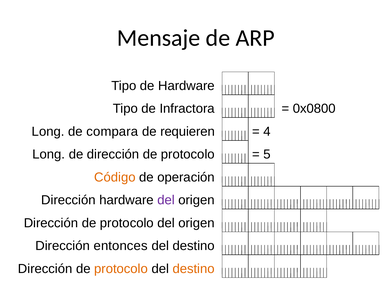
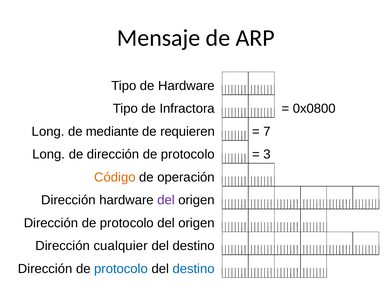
compara: compara -> mediante (112, 132)
4: 4 -> 7 (267, 132)
5: 5 -> 3 (267, 154)
entonces: entonces -> cualquier (121, 246)
protocolo colour: orange -> blue (121, 269)
destino colour: orange -> blue (194, 269)
